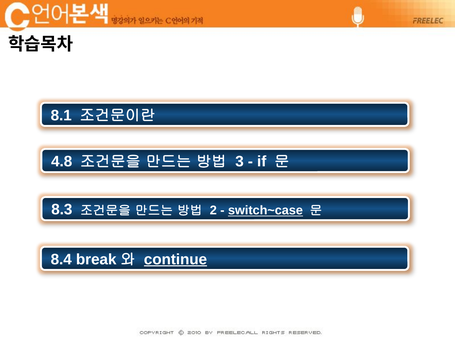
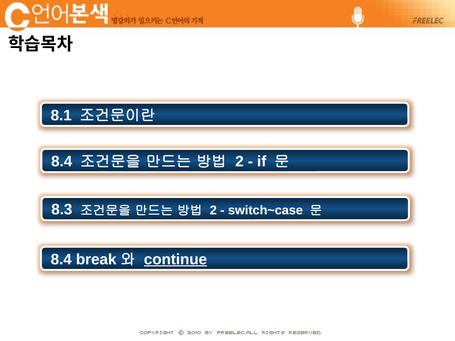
4.8: 4.8 -> 8.4 (62, 162)
3: 3 -> 2 (239, 162)
switch~case underline: present -> none (265, 211)
